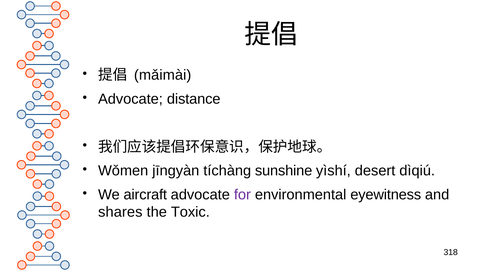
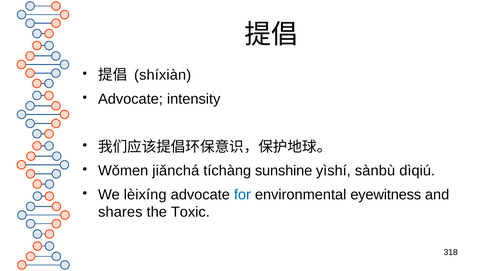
mǎimài: mǎimài -> shíxiàn (163, 75)
distance: distance -> intensity (194, 99)
jīngyàn: jīngyàn -> jiǎnchá (176, 171)
desert: desert -> sànbù (375, 171)
aircraft: aircraft -> lèixíng (145, 195)
for colour: purple -> blue (242, 195)
